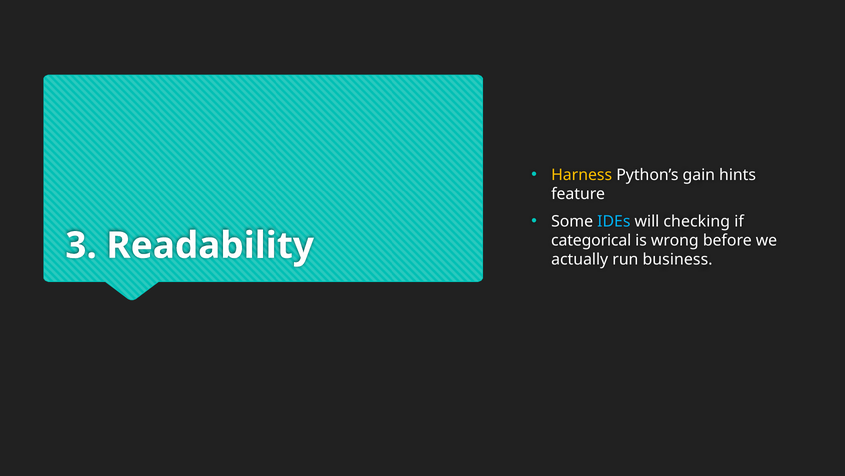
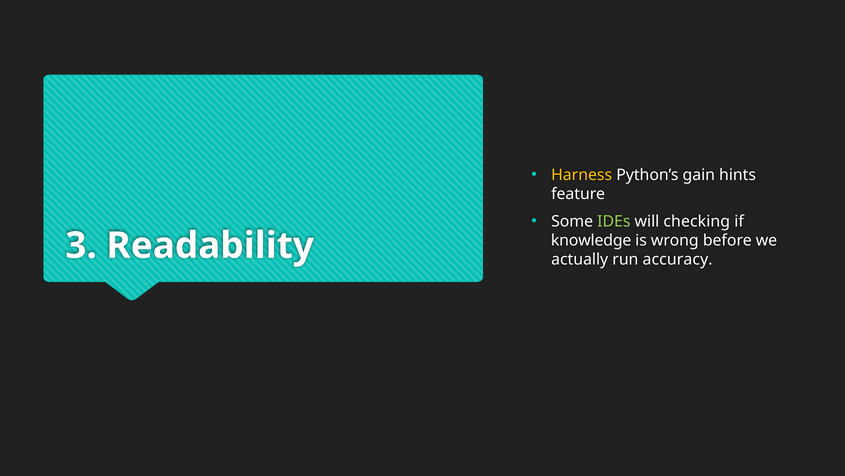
IDEs colour: light blue -> light green (614, 221)
categorical: categorical -> knowledge (591, 240)
business: business -> accuracy (678, 259)
